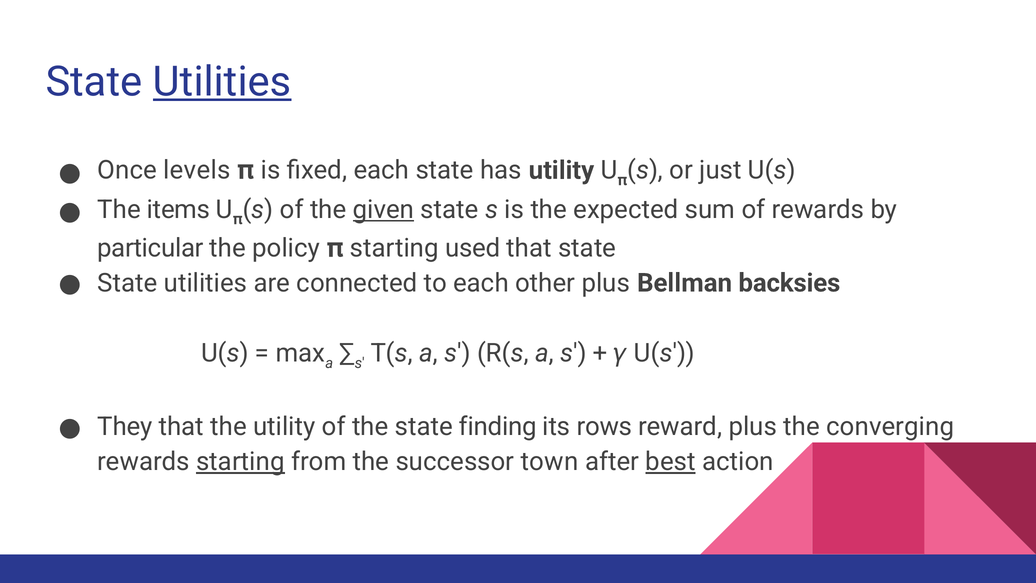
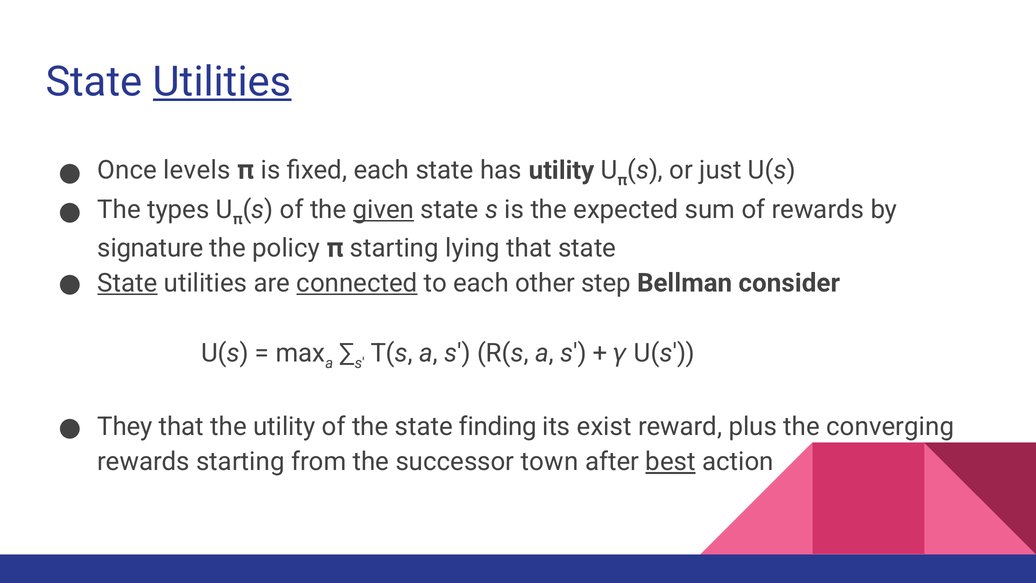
items: items -> types (178, 209)
particular: particular -> signature (150, 248)
used: used -> lying (473, 248)
State underline: none -> present (127, 283)
connected underline: none -> present (357, 283)
other plus: plus -> step (606, 283)
backsies: backsies -> consider (789, 283)
rows: rows -> exist (604, 427)
starting underline: present -> none (240, 462)
